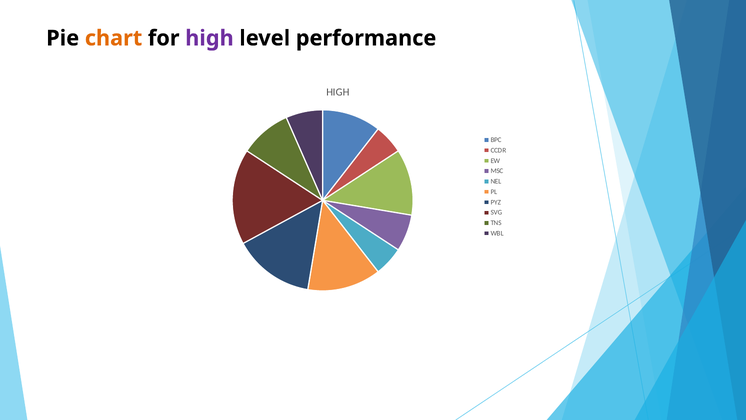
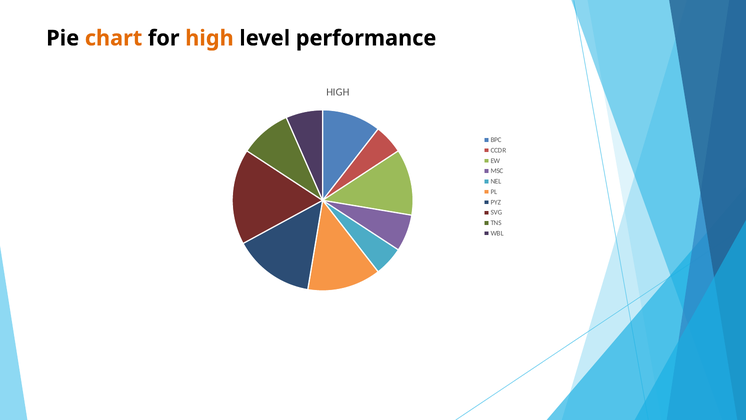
high colour: purple -> orange (209, 38)
